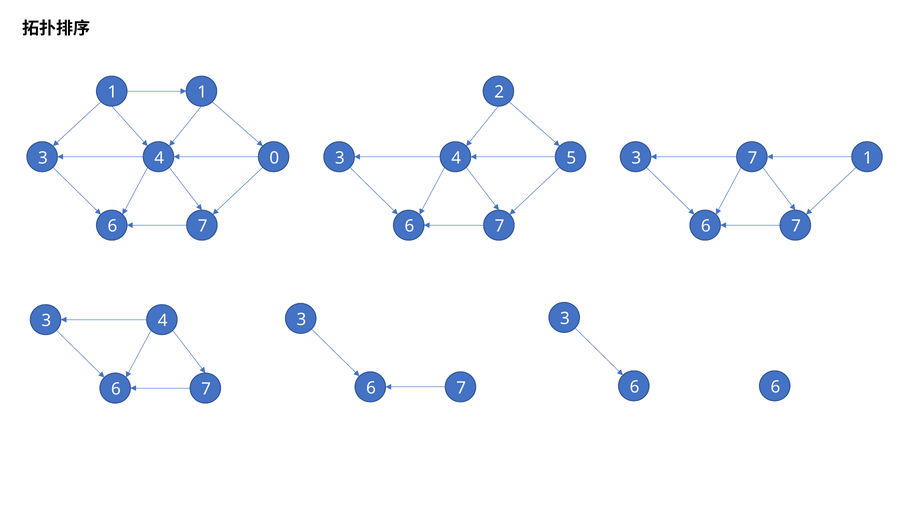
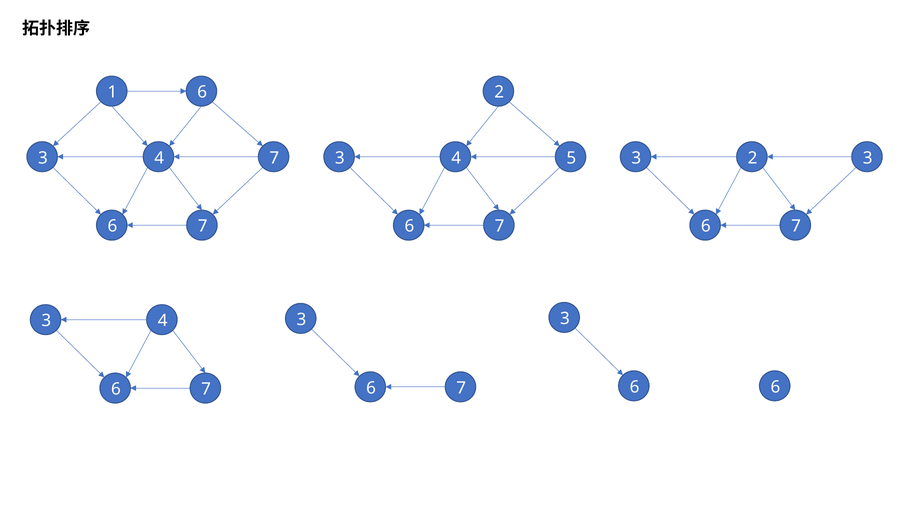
1 1: 1 -> 6 (202, 92)
0: 0 -> 7 (274, 158)
5 7: 7 -> 2 (753, 158)
3 1: 1 -> 3 (868, 158)
